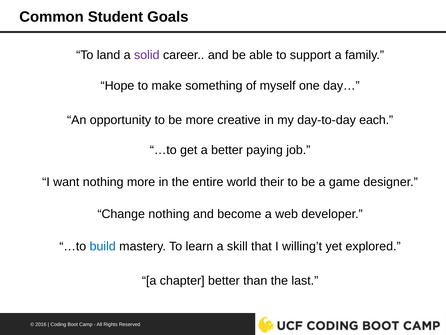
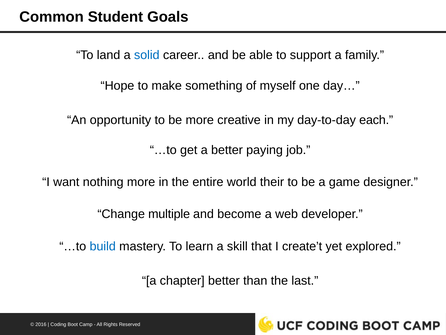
solid colour: purple -> blue (147, 55)
Change nothing: nothing -> multiple (169, 214)
willing’t: willing’t -> create’t (302, 246)
